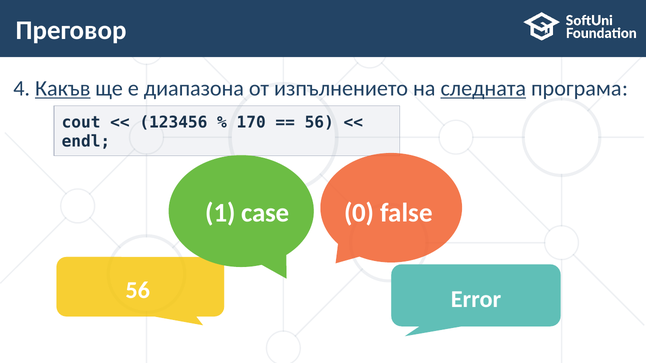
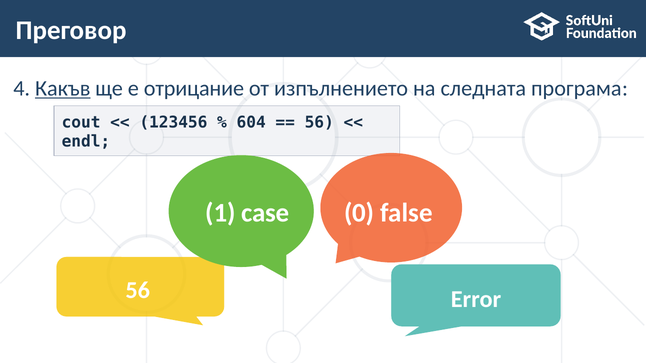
диапазона: диапазона -> отрицание (194, 89)
следната underline: present -> none (483, 89)
170: 170 -> 604 (251, 122)
